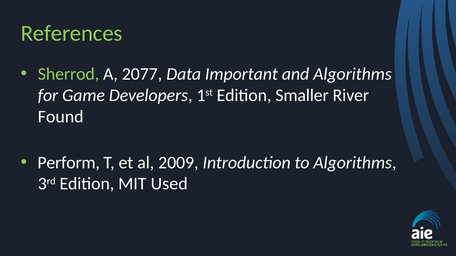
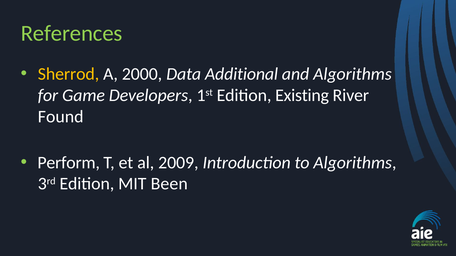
Sherrod colour: light green -> yellow (69, 74)
2077: 2077 -> 2000 (142, 74)
Important: Important -> Additional (242, 74)
Smaller: Smaller -> Existing (302, 95)
Used: Used -> Been (169, 184)
